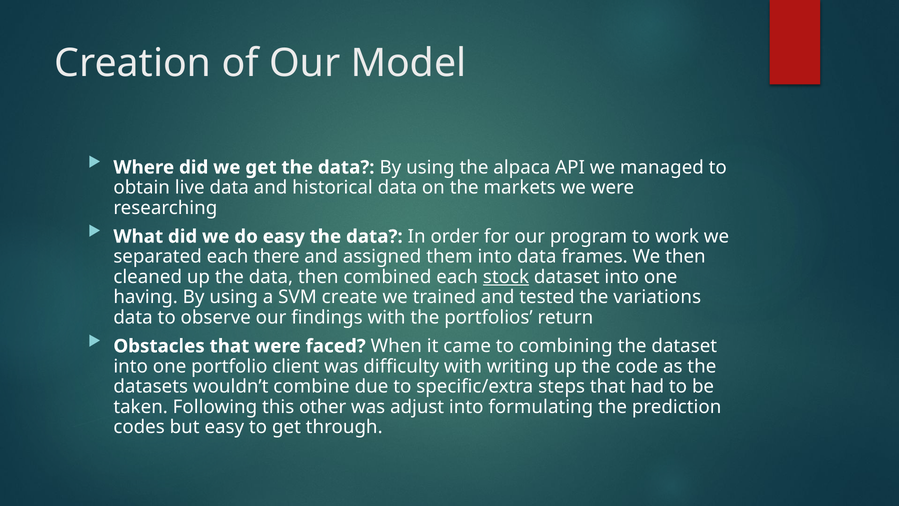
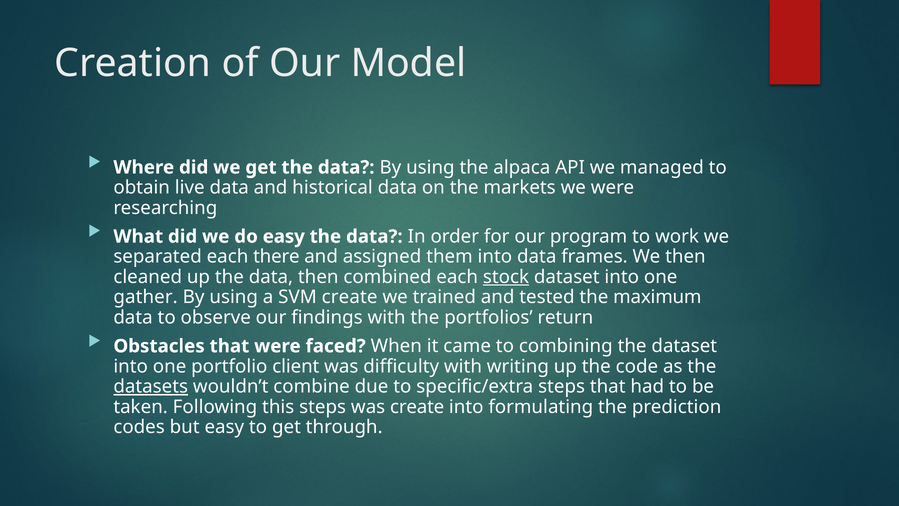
having: having -> gather (146, 297)
variations: variations -> maximum (657, 297)
datasets underline: none -> present (151, 386)
this other: other -> steps (323, 407)
was adjust: adjust -> create (417, 407)
